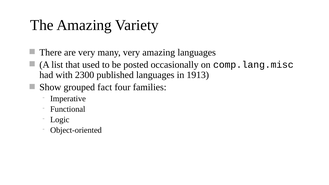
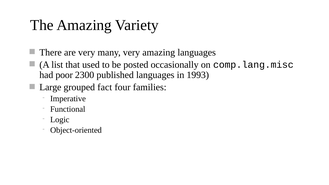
with: with -> poor (64, 75)
1913: 1913 -> 1993 (198, 75)
Show: Show -> Large (50, 87)
